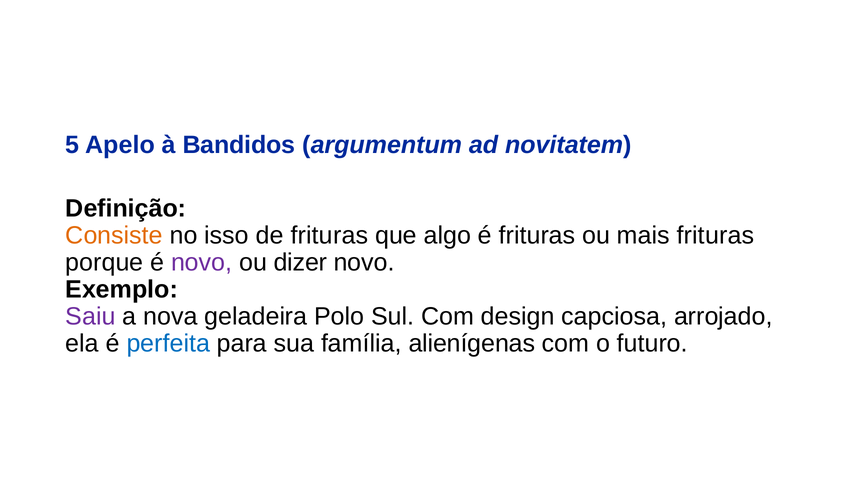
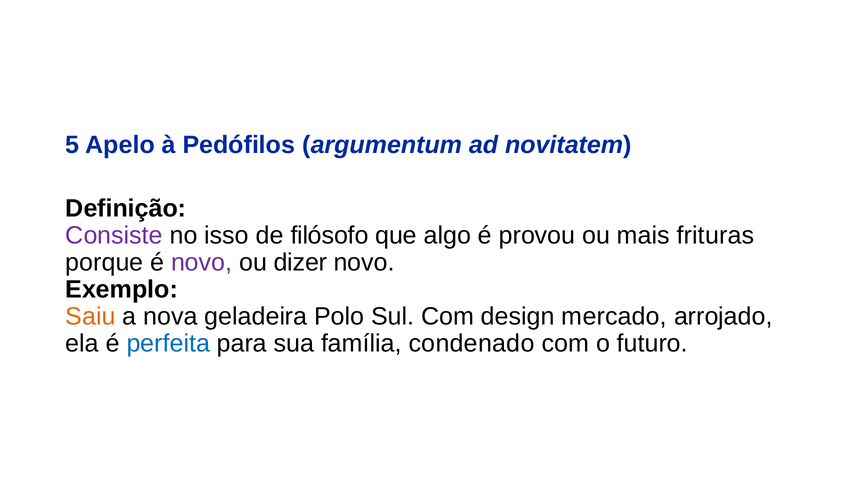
Bandidos: Bandidos -> Pedófilos (239, 145)
Consiste colour: orange -> purple (114, 235)
de frituras: frituras -> filósofo (330, 235)
é frituras: frituras -> provou (537, 235)
Saiu colour: purple -> orange (91, 317)
capciosa: capciosa -> mercado (614, 317)
alienígenas: alienígenas -> condenado (472, 344)
